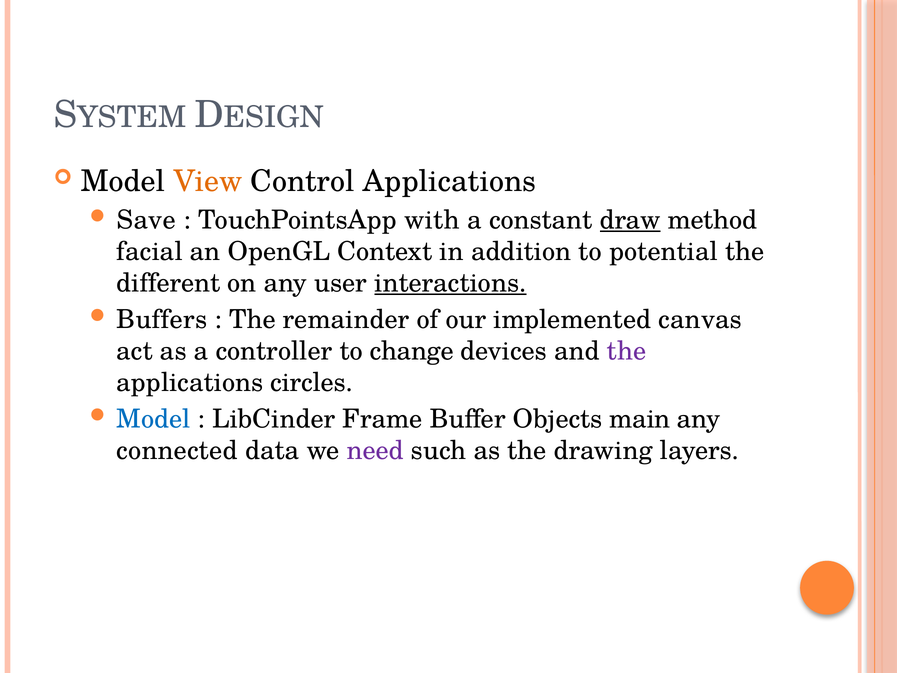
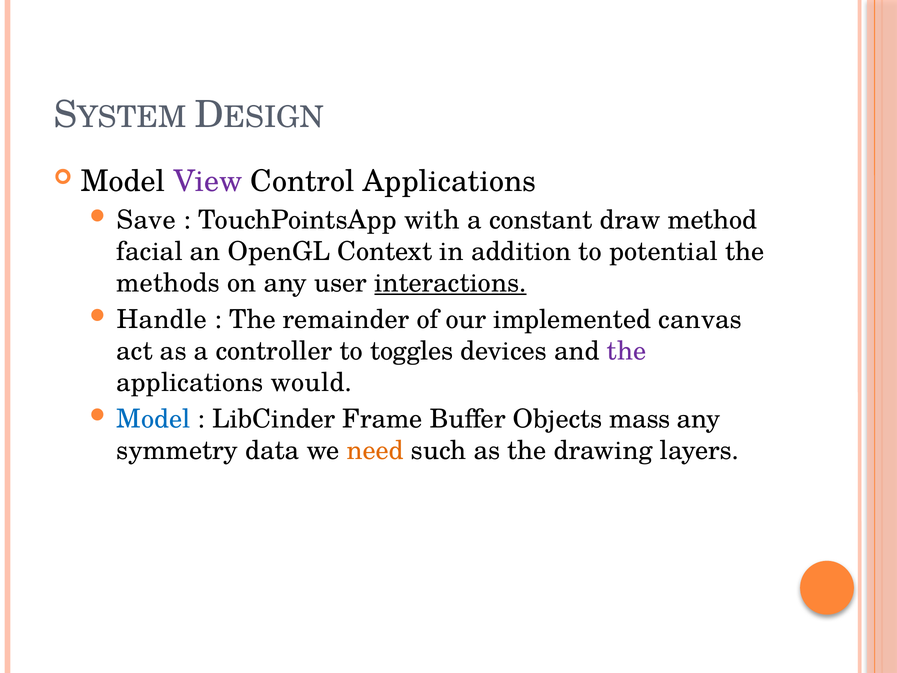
View colour: orange -> purple (208, 181)
draw underline: present -> none (630, 220)
different: different -> methods (168, 283)
Buffers: Buffers -> Handle (162, 319)
change: change -> toggles (412, 351)
circles: circles -> would (311, 382)
main: main -> mass (640, 419)
connected: connected -> symmetry (177, 450)
need colour: purple -> orange (375, 450)
